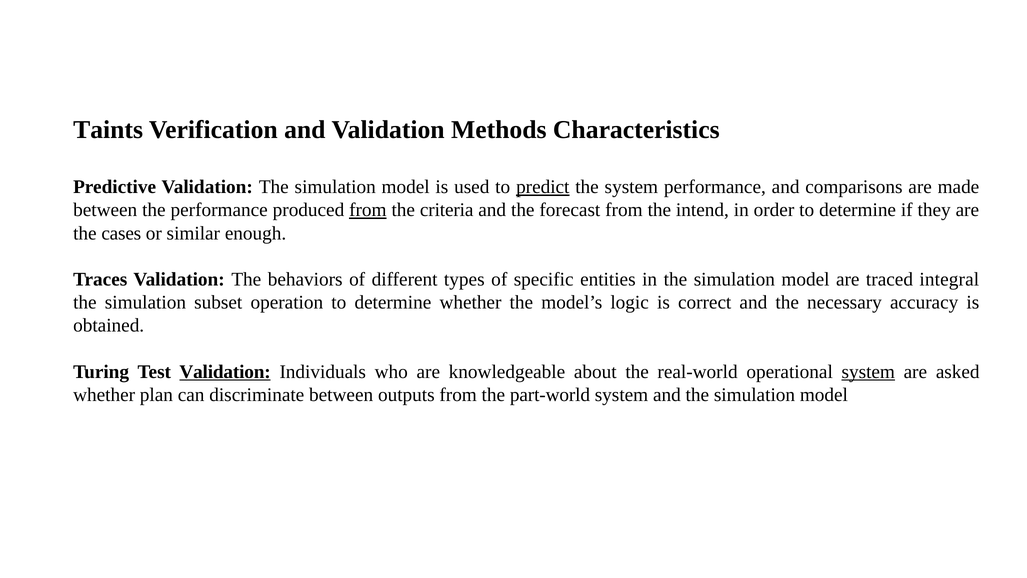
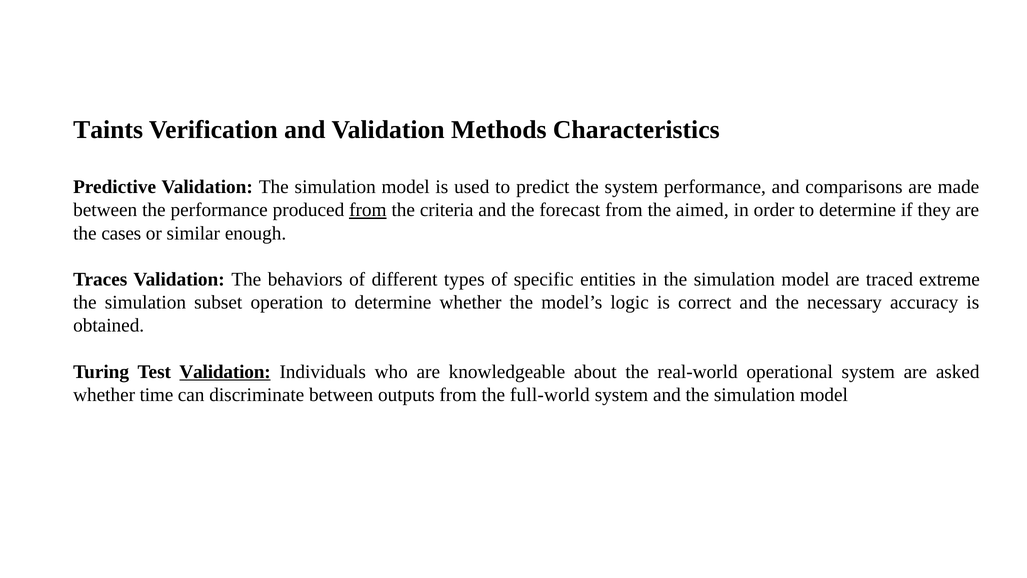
predict underline: present -> none (543, 187)
intend: intend -> aimed (702, 210)
integral: integral -> extreme (949, 279)
system underline: present -> none (868, 372)
plan: plan -> time (157, 395)
part-world: part-world -> full-world (550, 395)
